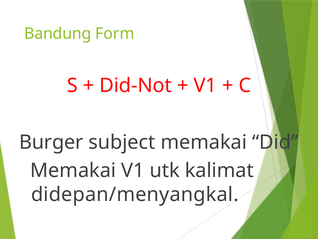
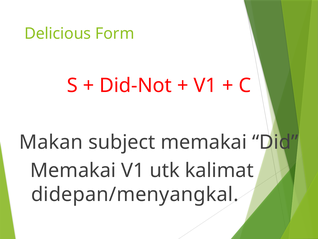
Bandung: Bandung -> Delicious (58, 33)
Burger: Burger -> Makan (51, 142)
